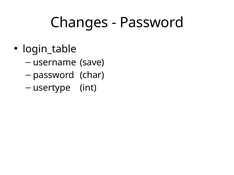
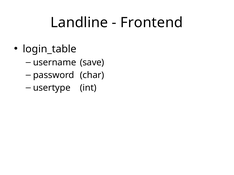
Changes: Changes -> Landline (79, 23)
Password: Password -> Frontend (152, 23)
